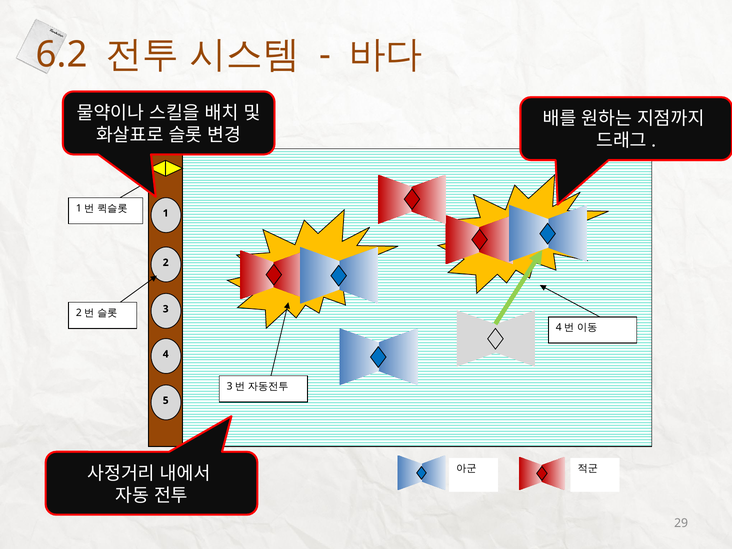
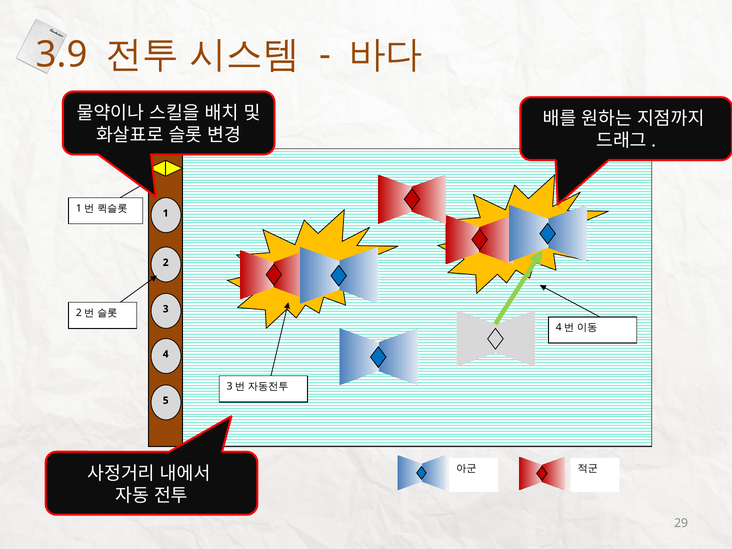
6.2: 6.2 -> 3.9 (62, 55)
